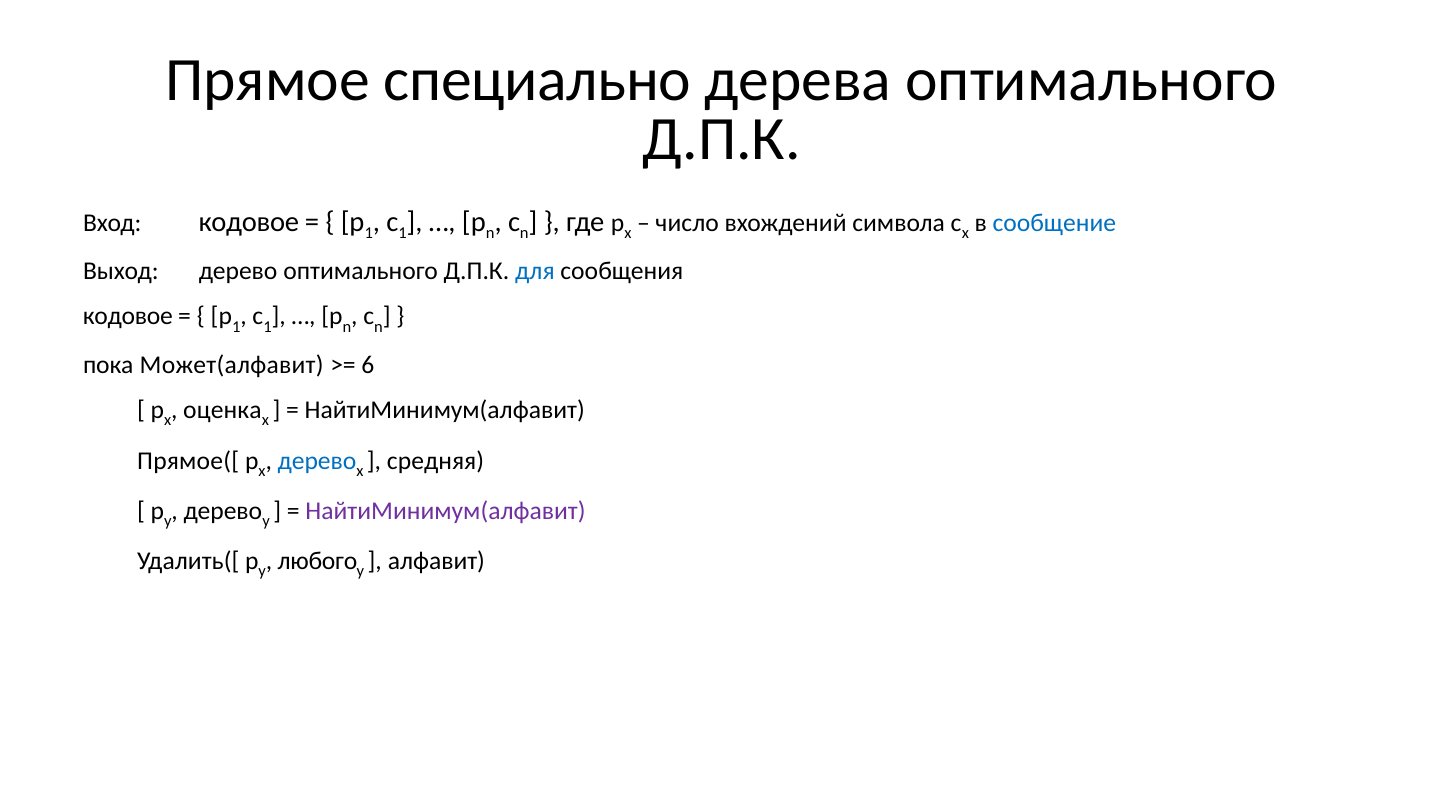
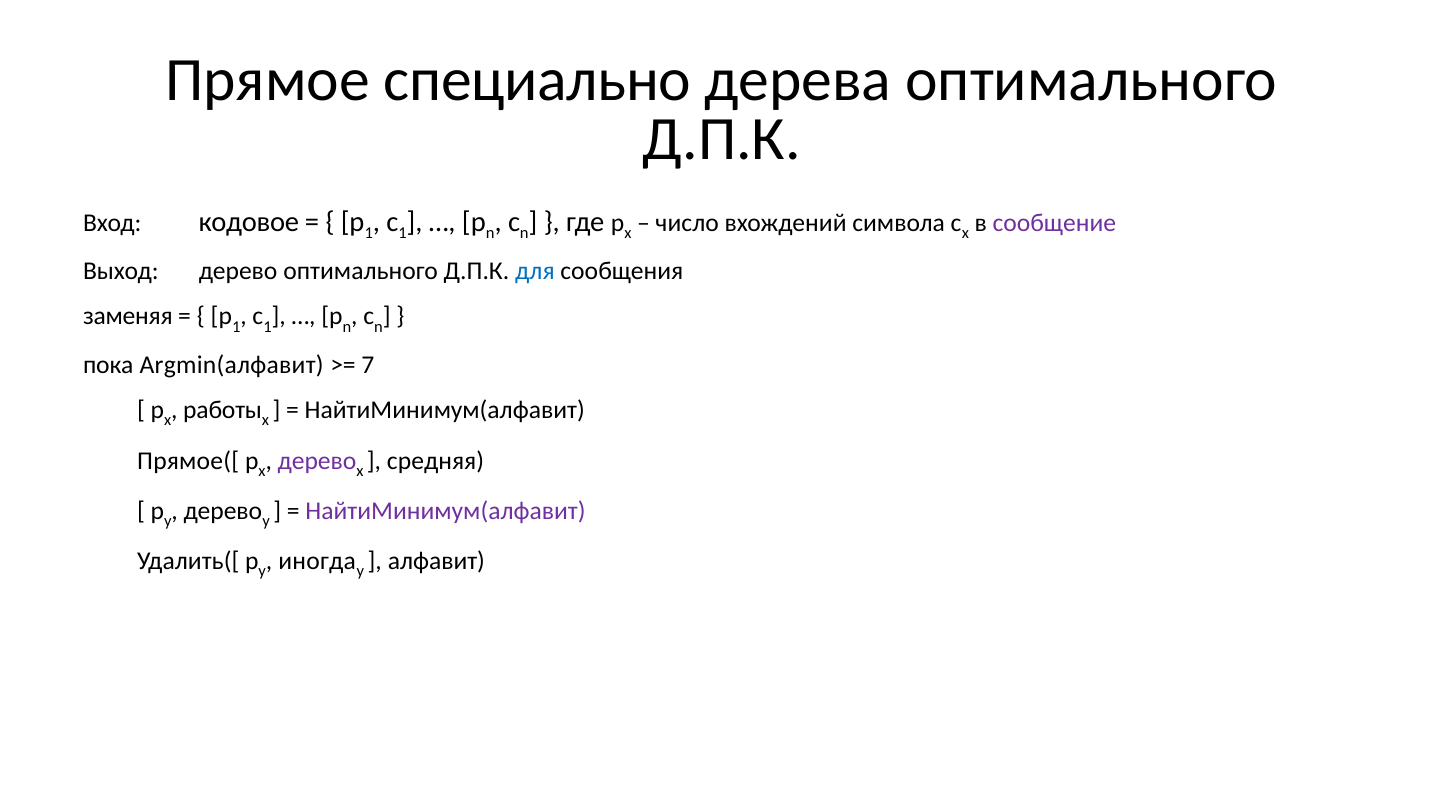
сообщение colour: blue -> purple (1054, 223)
кодовое: кодовое -> заменяя (128, 317)
Может(алфавит: Может(алфавит -> Argmin(алфавит (232, 365)
6: 6 -> 7 (368, 365)
оценка: оценка -> работы (223, 410)
дерево colour: blue -> purple (317, 461)
любого: любого -> иногда (317, 561)
